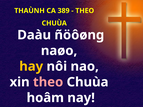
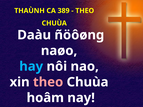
hay colour: yellow -> light blue (31, 67)
